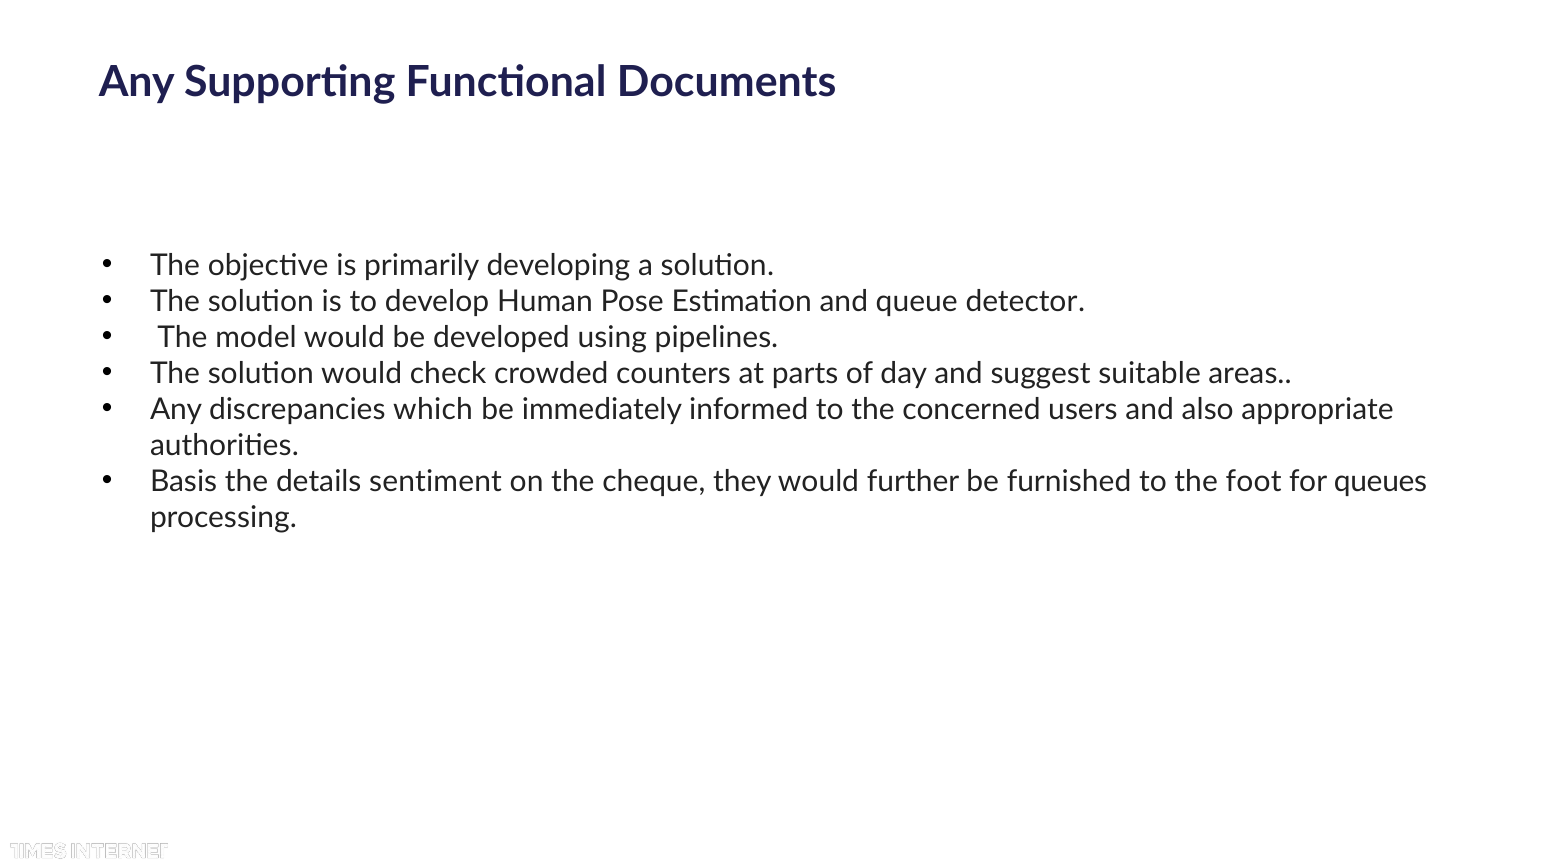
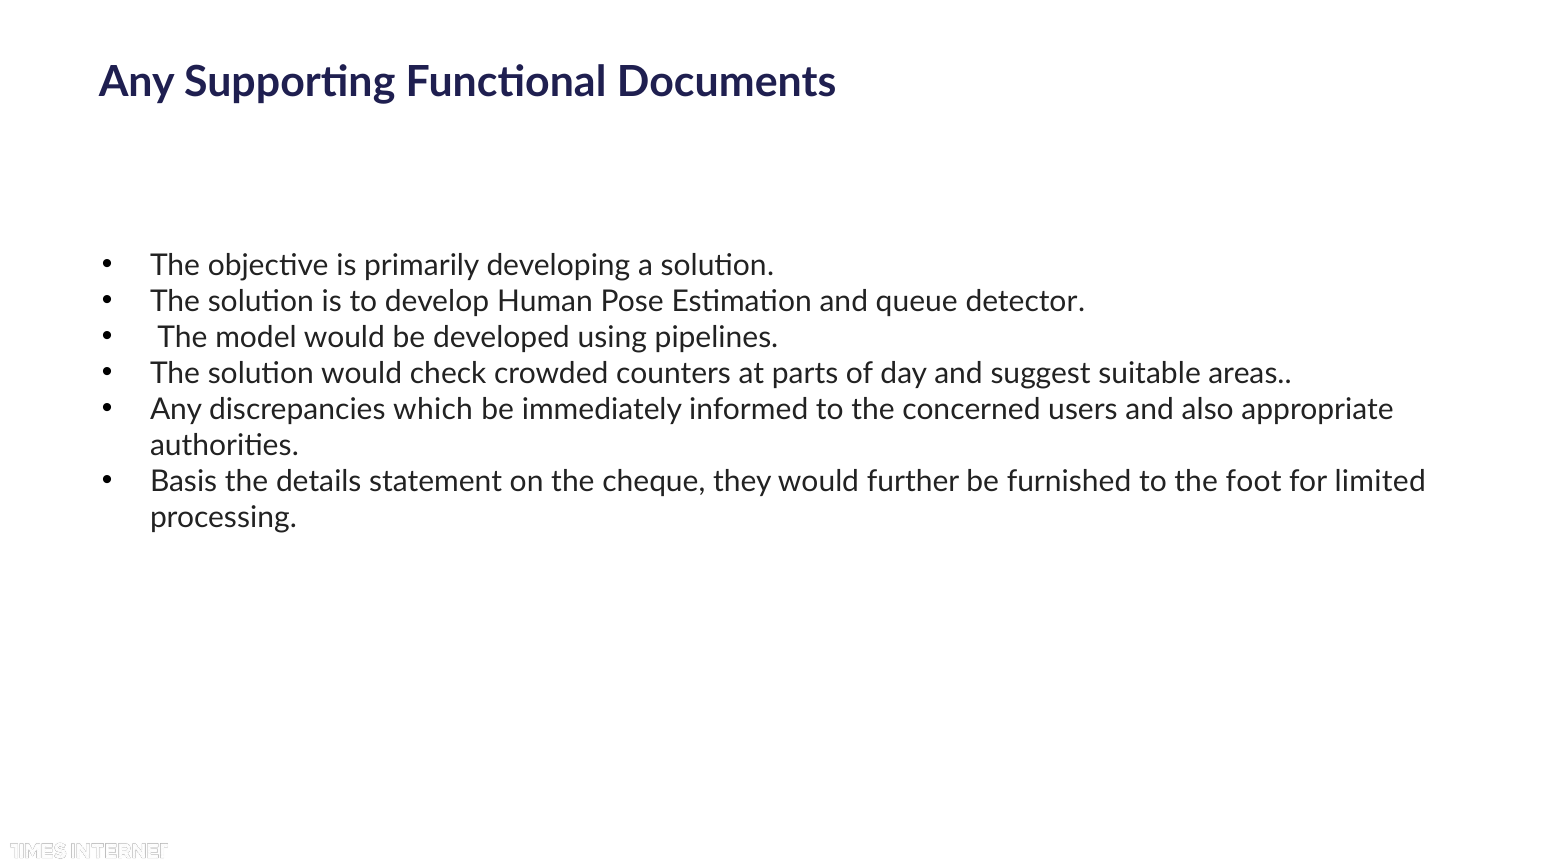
sentiment: sentiment -> statement (436, 482)
queues: queues -> limited (1380, 482)
